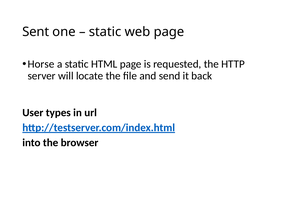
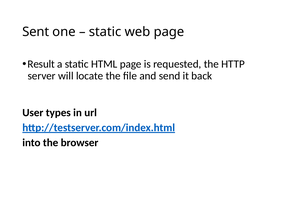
Horse: Horse -> Result (41, 64)
